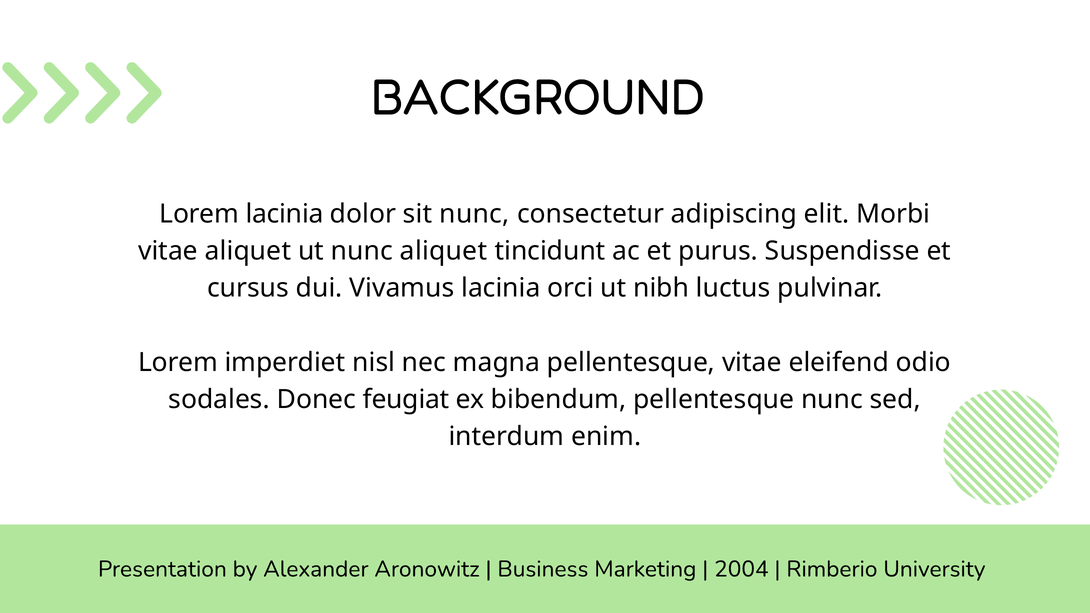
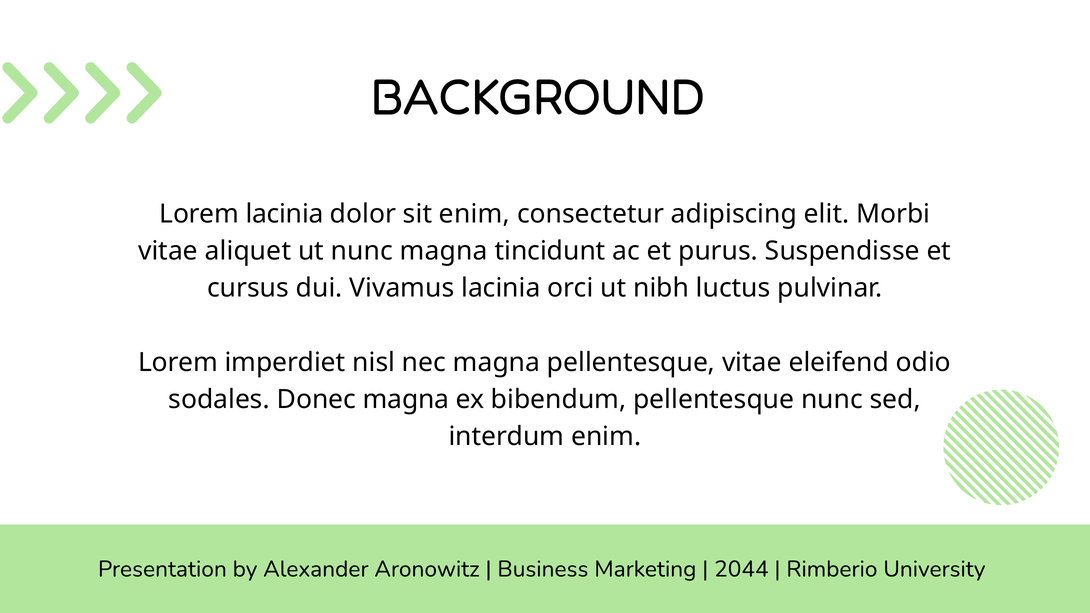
sit nunc: nunc -> enim (474, 214)
nunc aliquet: aliquet -> magna (444, 251)
Donec feugiat: feugiat -> magna (406, 399)
2004: 2004 -> 2044 (741, 569)
